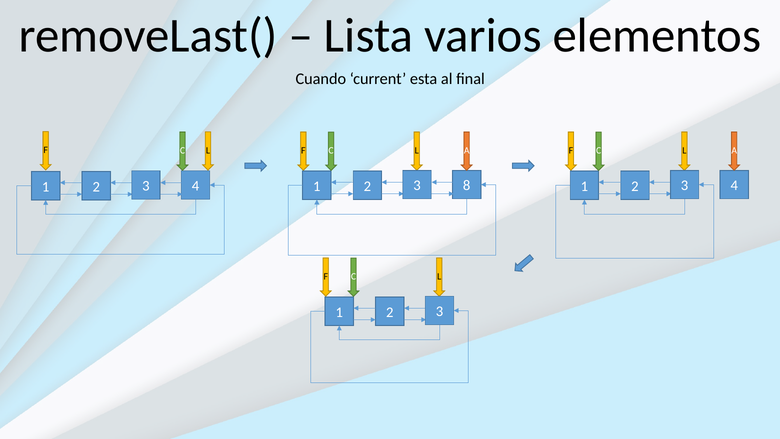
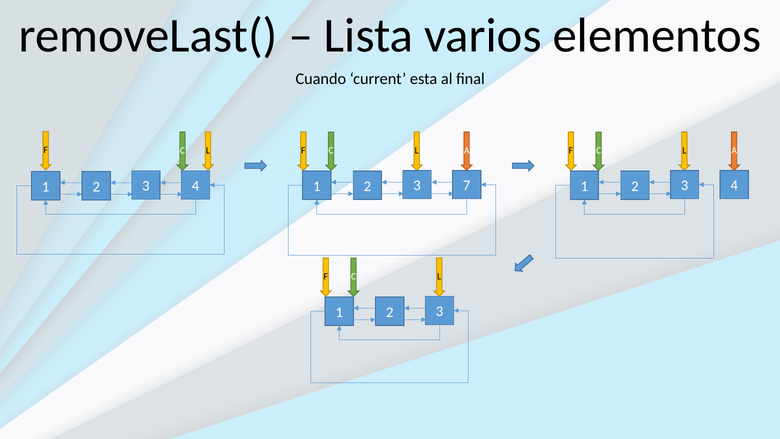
8: 8 -> 7 (467, 186)
